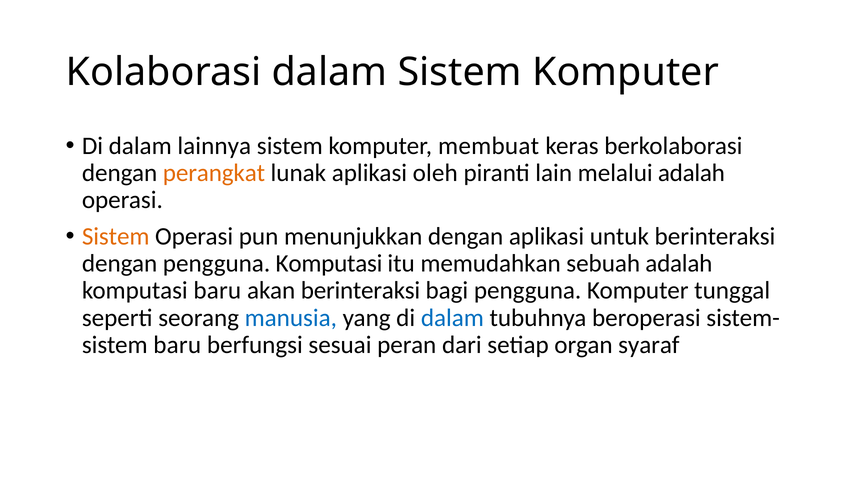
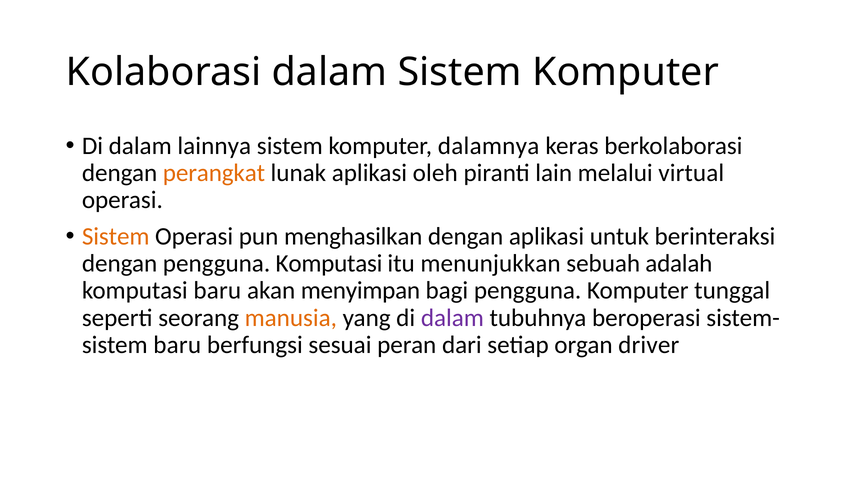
membuat: membuat -> dalamnya (489, 146)
melalui adalah: adalah -> virtual (691, 173)
menunjukkan: menunjukkan -> menghasilkan (353, 236)
memudahkan: memudahkan -> menunjukkan (491, 263)
akan berinteraksi: berinteraksi -> menyimpan (360, 291)
manusia colour: blue -> orange (291, 318)
dalam colour: blue -> purple (452, 318)
syaraf: syaraf -> driver (649, 345)
